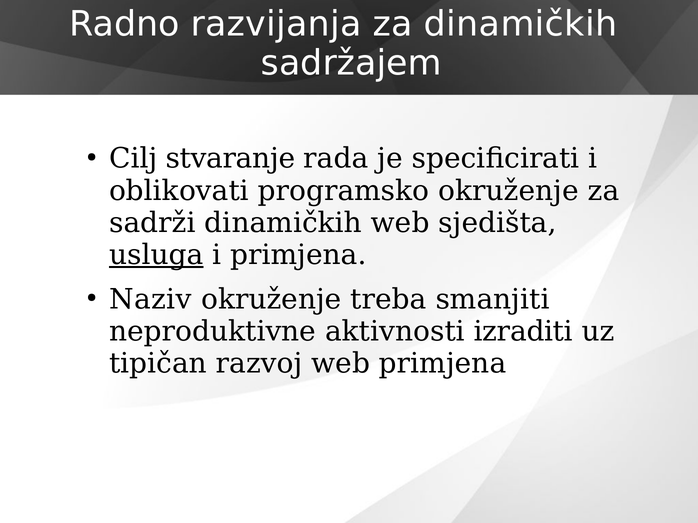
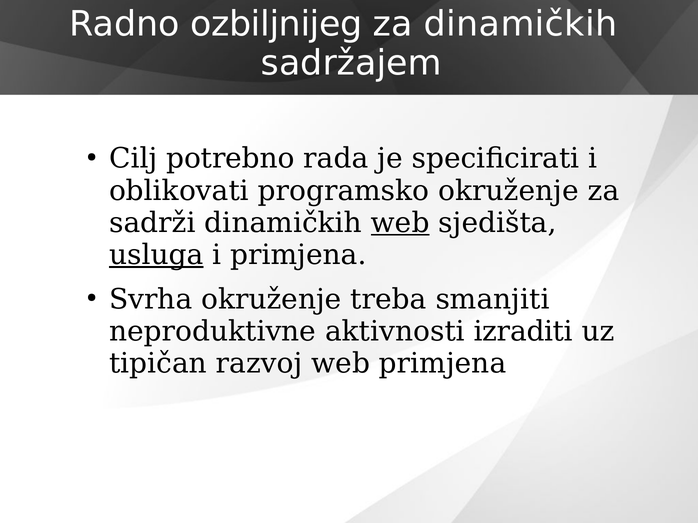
razvijanja: razvijanja -> ozbiljnijeg (276, 24)
stvaranje: stvaranje -> potrebno (230, 159)
web underline: none -> present (400, 223)
Naziv: Naziv -> Svrha (151, 300)
